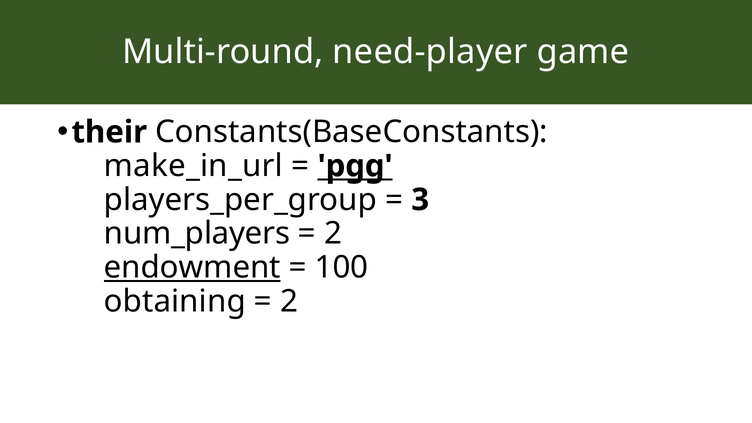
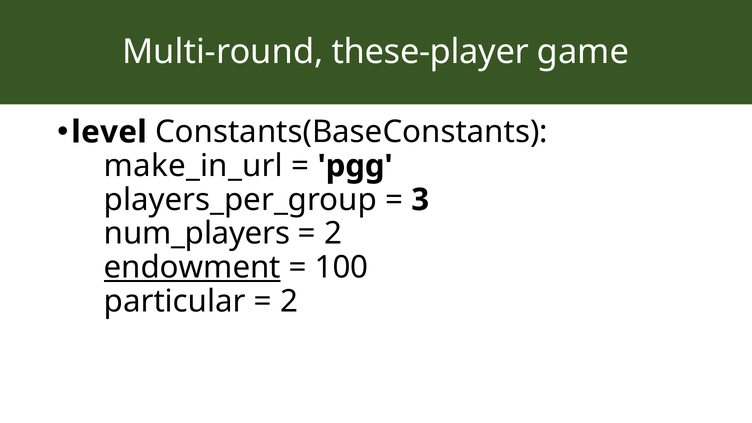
need-player: need-player -> these-player (430, 52)
their: their -> level (109, 132)
pgg underline: present -> none (355, 166)
obtaining: obtaining -> particular (175, 301)
